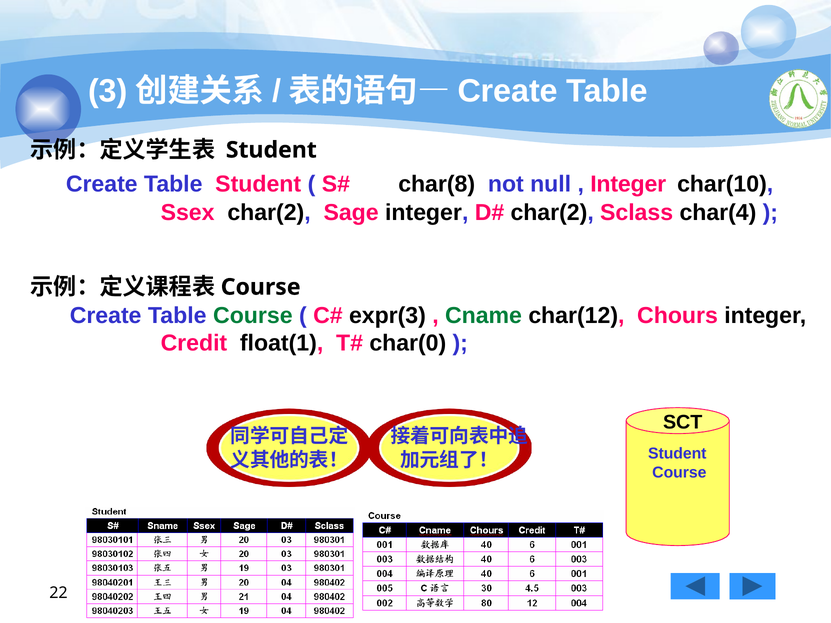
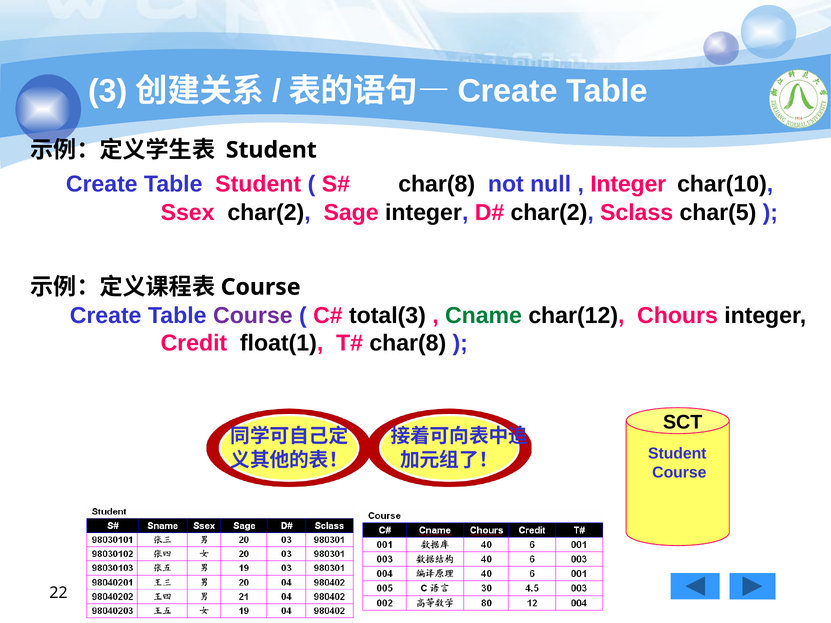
char(4: char(4 -> char(5 (718, 213)
Course colour: green -> purple (253, 316)
expr(3: expr(3 -> total(3 (387, 316)
char(0: char(0 -> char(8 (408, 343)
